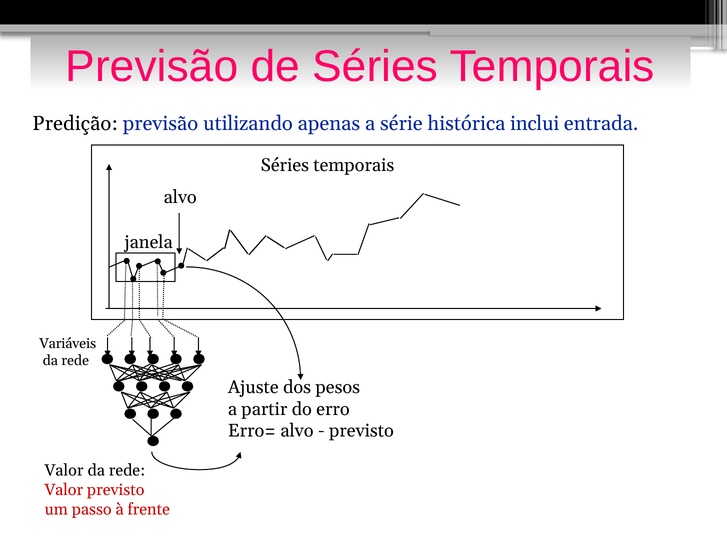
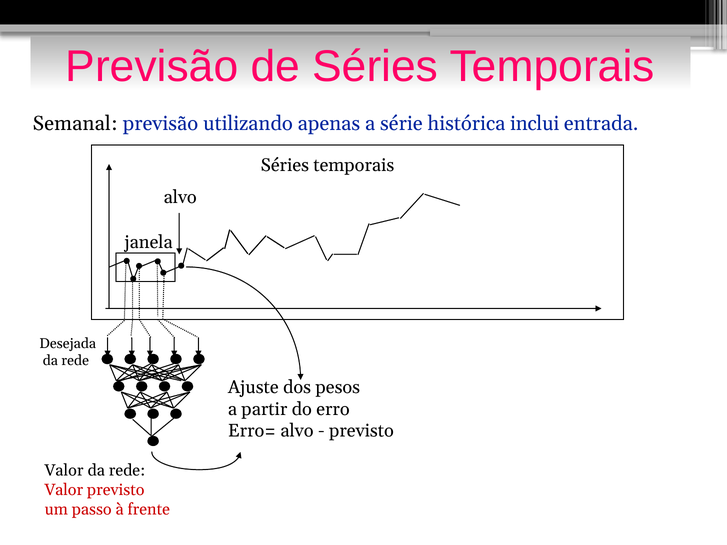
Predição: Predição -> Semanal (75, 123)
Variáveis: Variáveis -> Desejada (68, 344)
